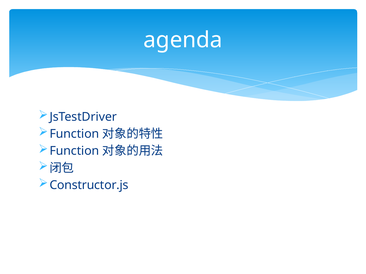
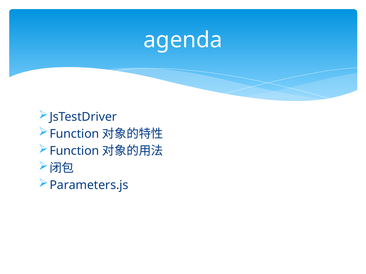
Constructor.js: Constructor.js -> Parameters.js (89, 185)
